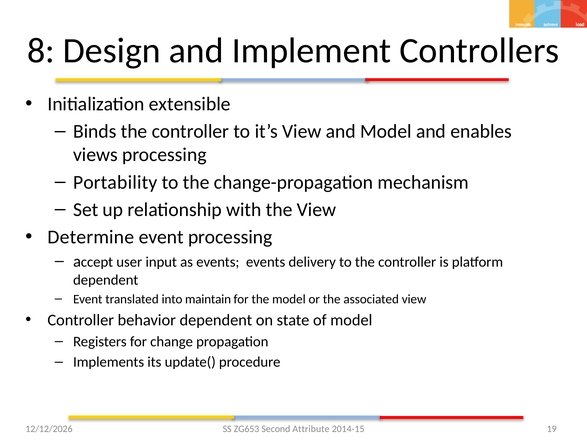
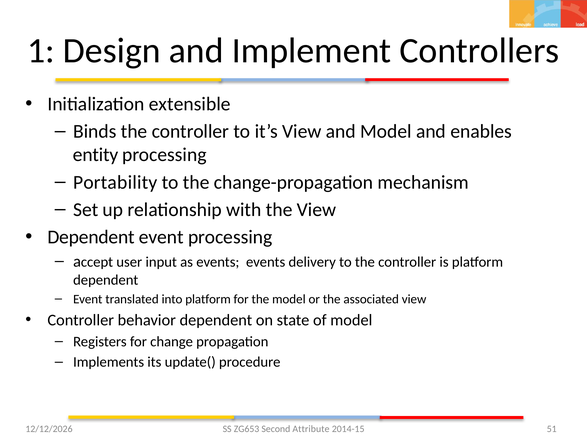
8: 8 -> 1 (41, 51)
views: views -> entity (96, 155)
Determine: Determine -> Dependent (91, 237)
into maintain: maintain -> platform (208, 299)
19: 19 -> 51 (552, 429)
